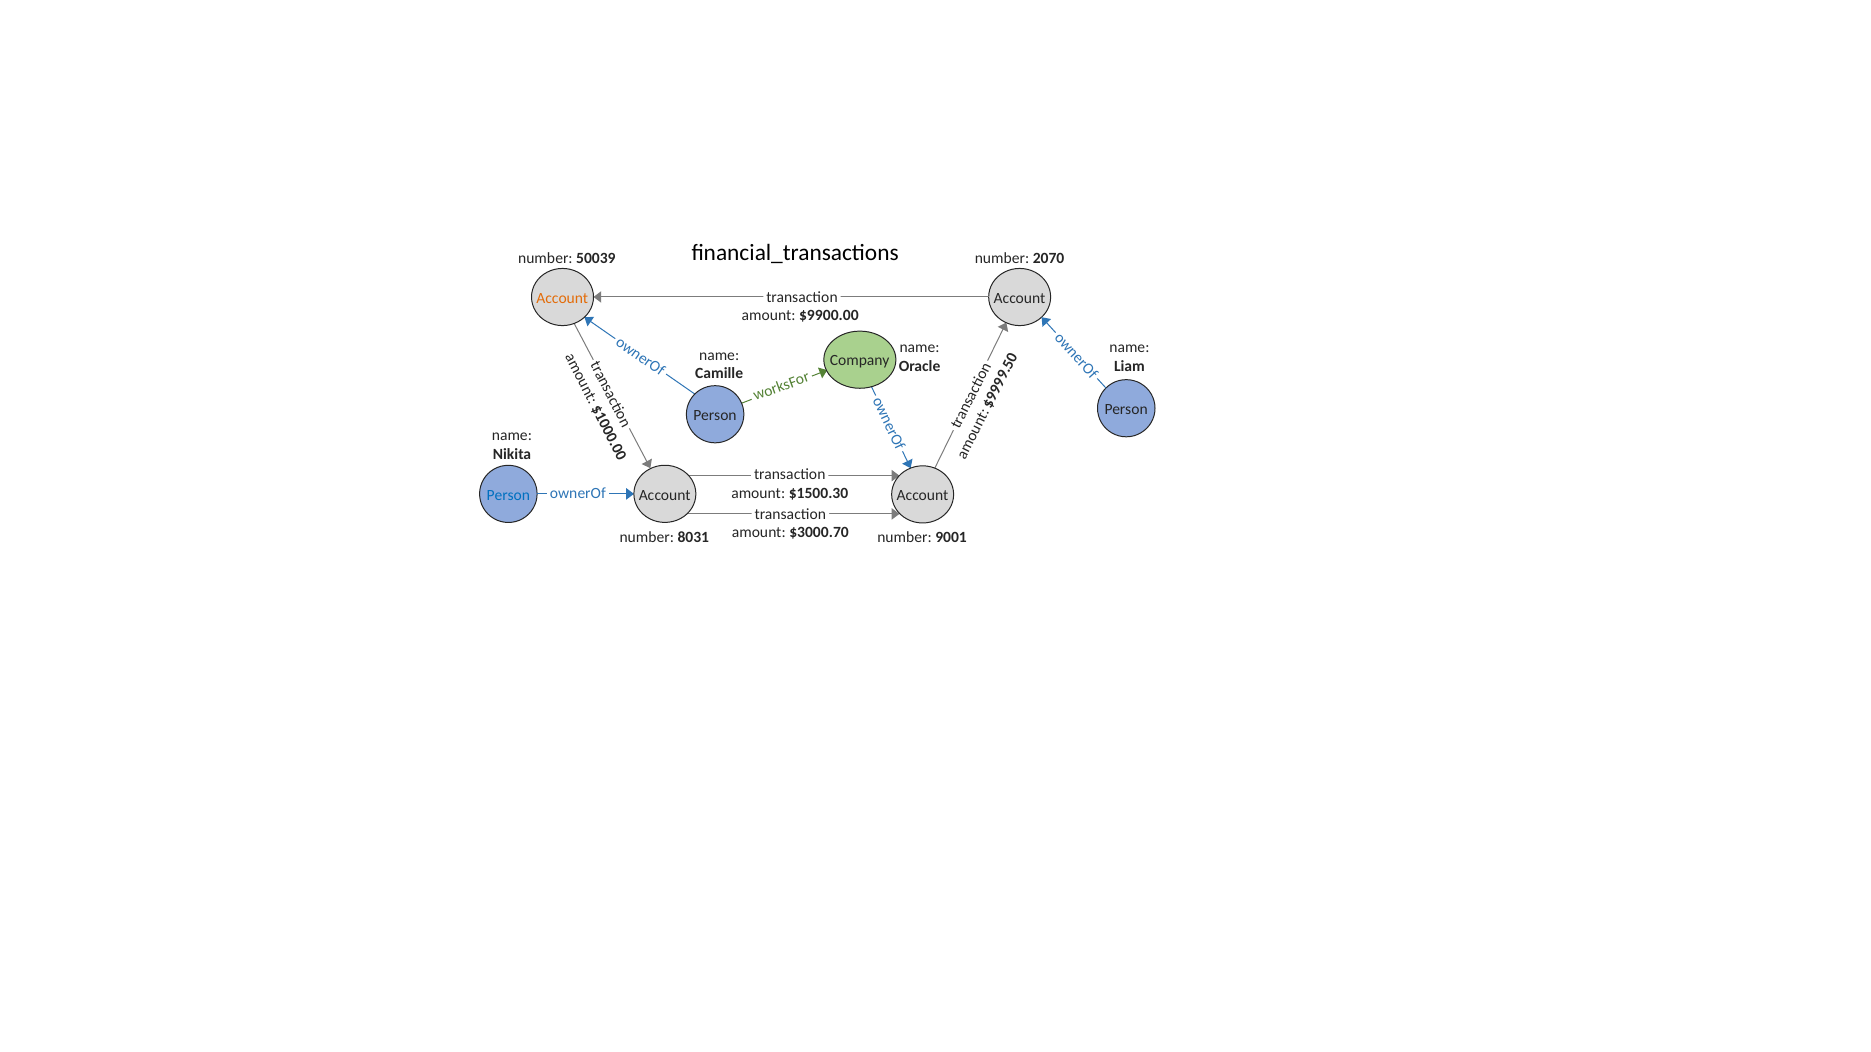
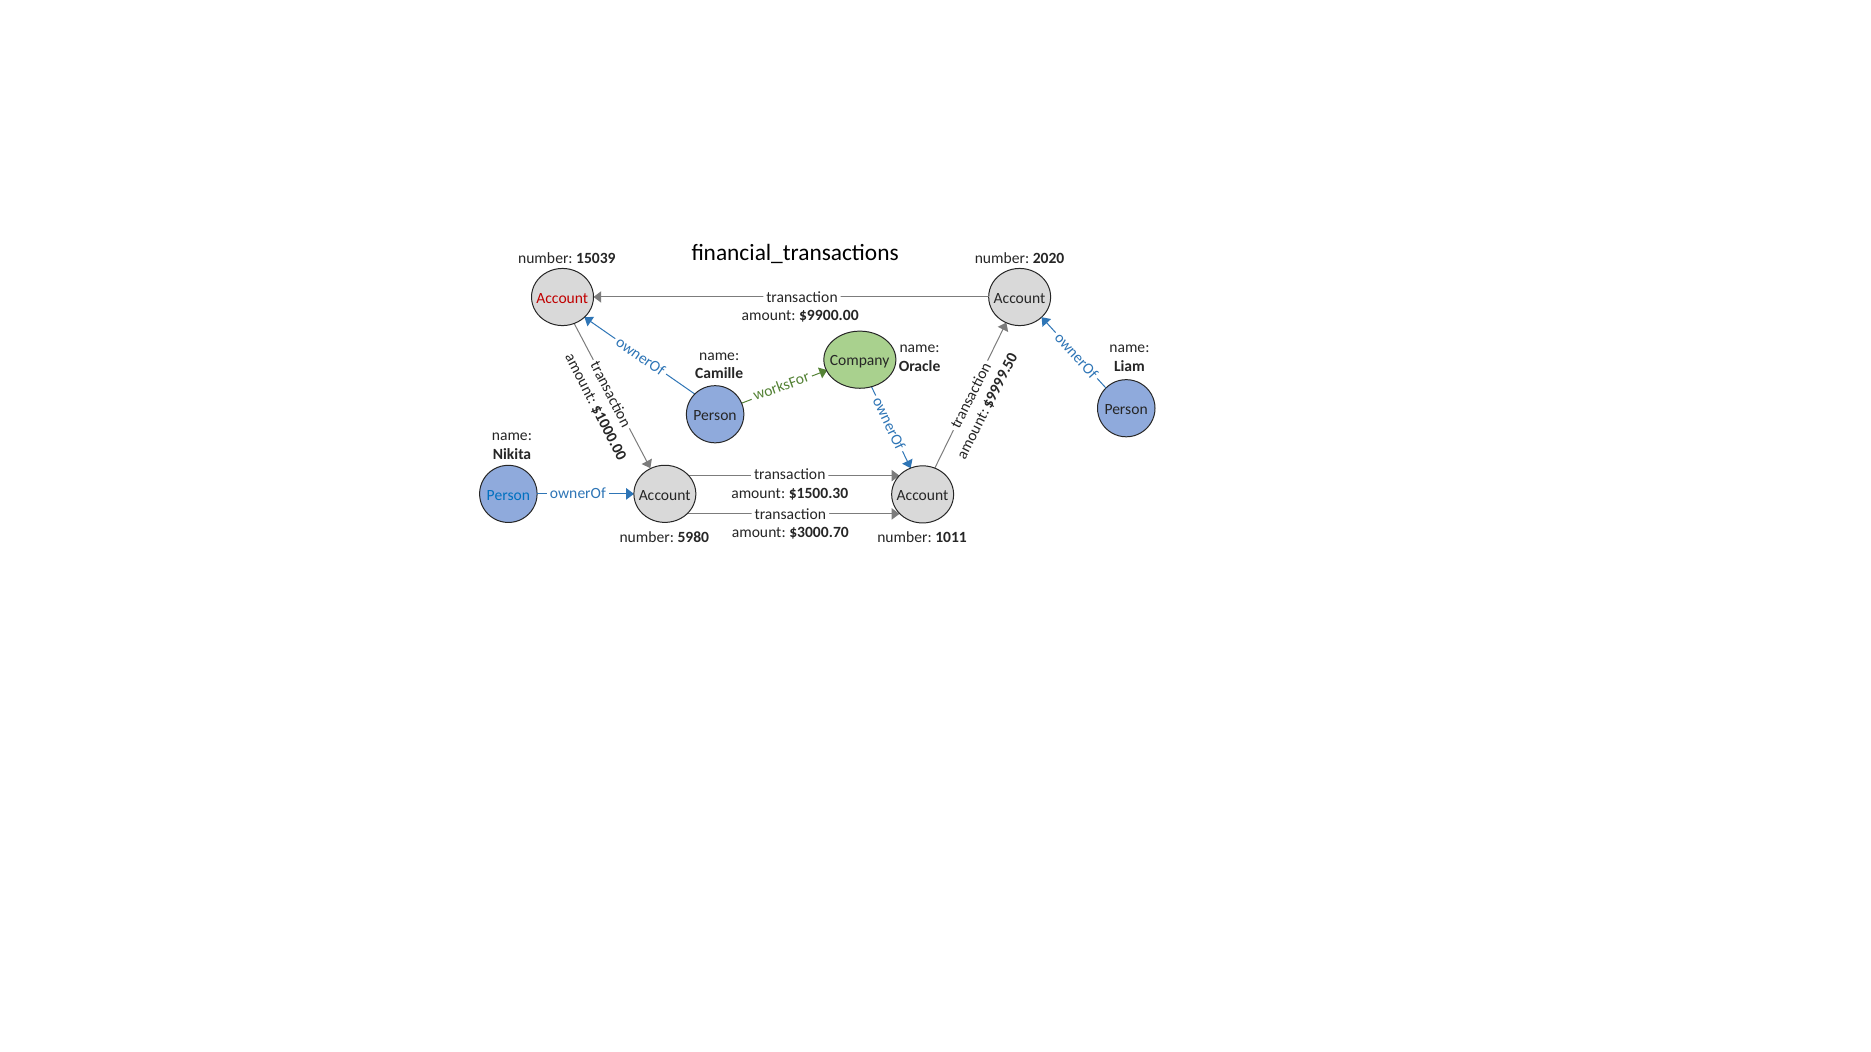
50039: 50039 -> 15039 (596, 258)
2070: 2070 -> 2020 (1049, 258)
Account colour: orange -> red (562, 298)
8031: 8031 -> 5980 (693, 537)
9001: 9001 -> 1011 (951, 538)
